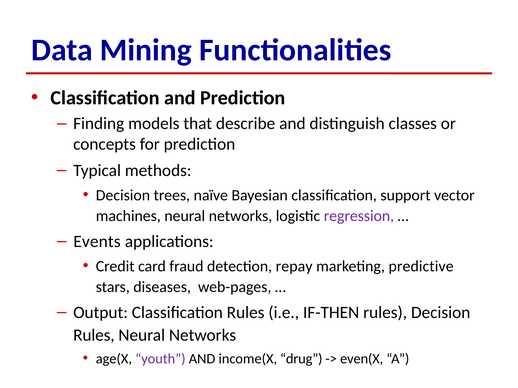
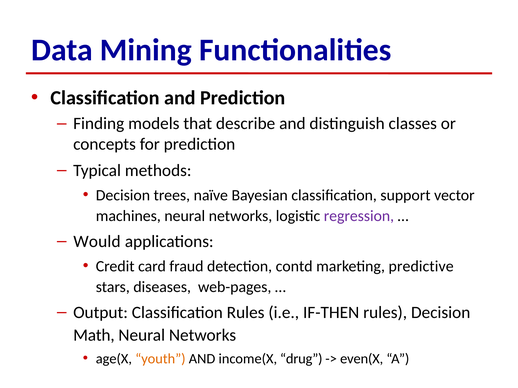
Events: Events -> Would (97, 242)
repay: repay -> contd (294, 267)
Rules: Rules -> Math (94, 336)
youth colour: purple -> orange (160, 359)
